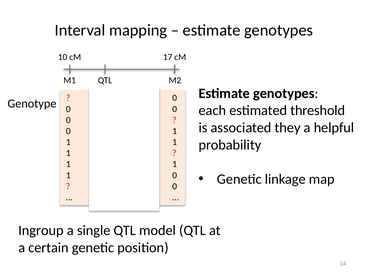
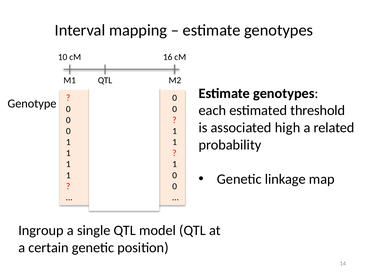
17: 17 -> 16 (168, 57)
they: they -> high (288, 128)
helpful: helpful -> related (334, 128)
